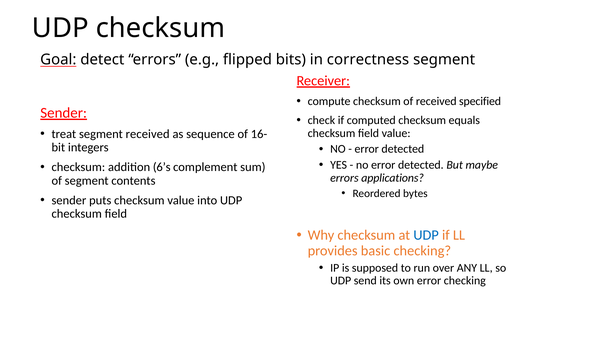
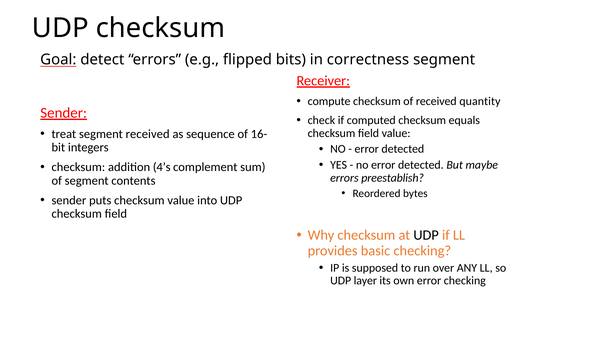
specified: specified -> quantity (480, 101)
6’s: 6’s -> 4’s (162, 167)
applications: applications -> preestablish (393, 178)
UDP colour: blue -> black (426, 235)
send: send -> layer (365, 281)
